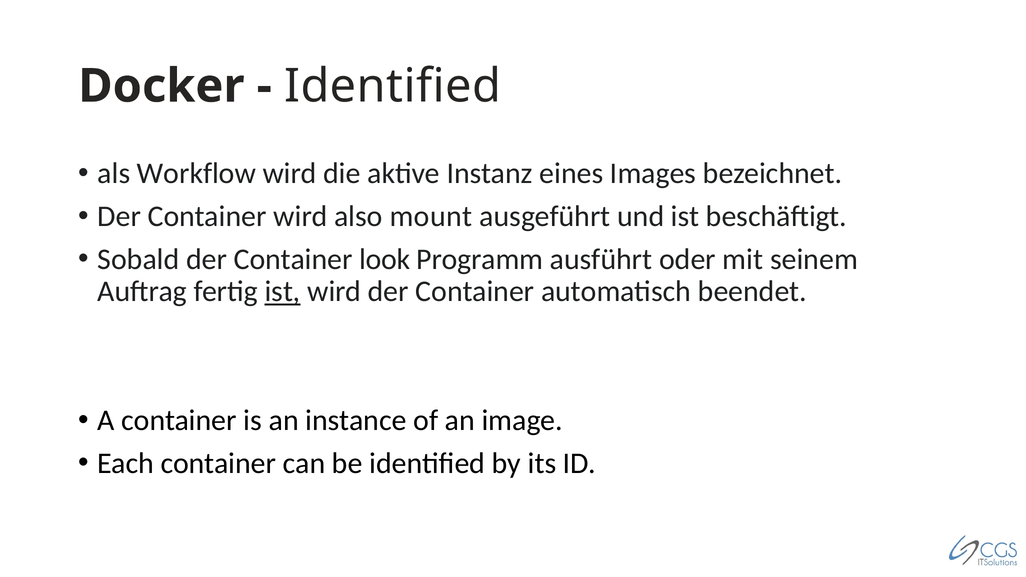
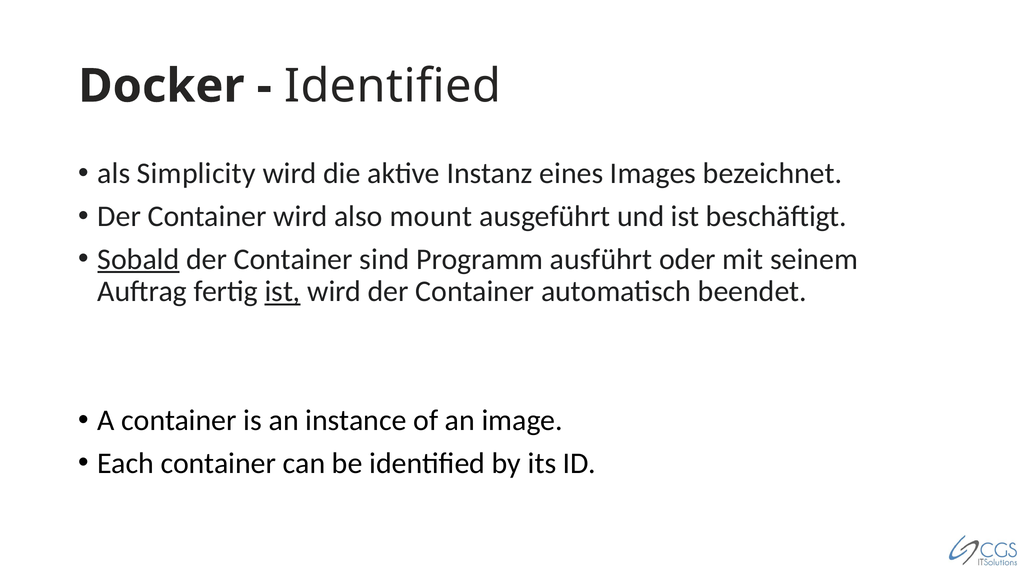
Workflow: Workflow -> Simplicity (196, 173)
Sobald underline: none -> present (138, 259)
look: look -> sind (384, 259)
